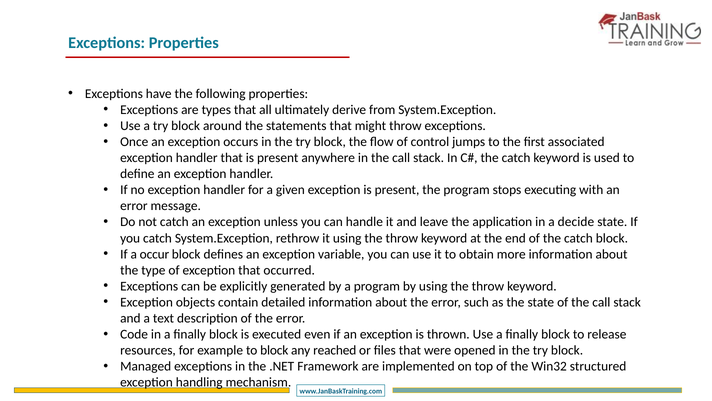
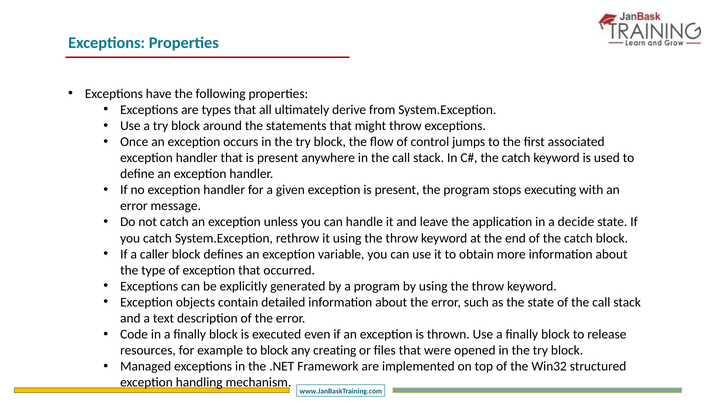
occur: occur -> caller (154, 254)
reached: reached -> creating (335, 350)
